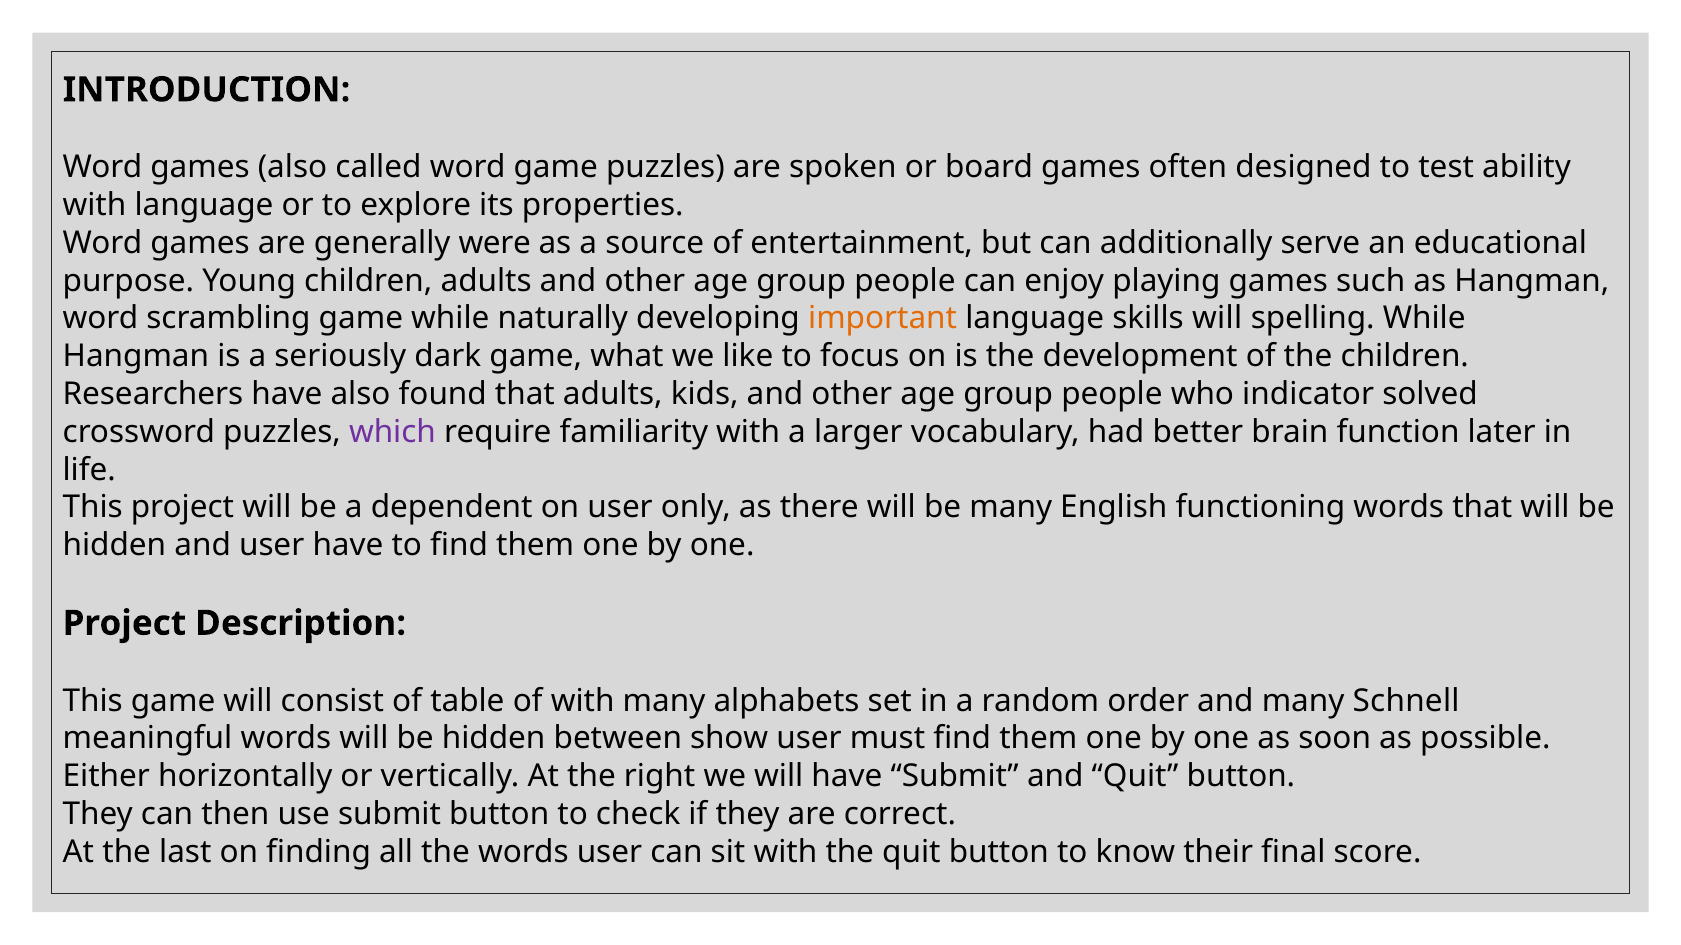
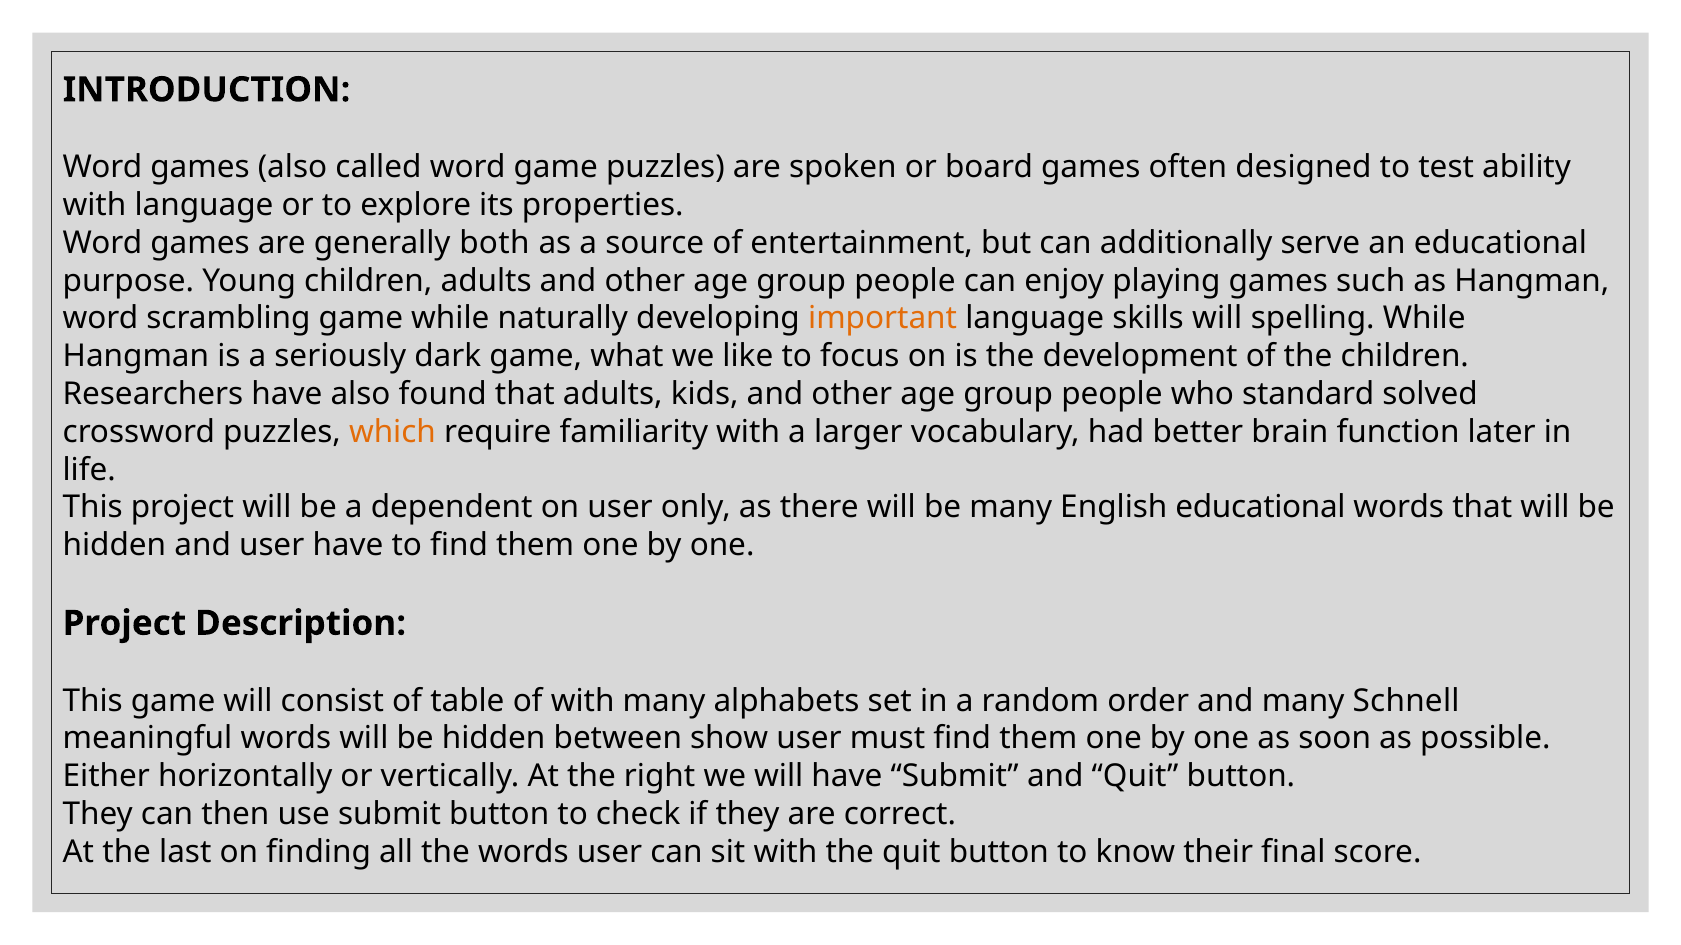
were: were -> both (494, 243)
indicator: indicator -> standard (1308, 394)
which colour: purple -> orange (392, 432)
English functioning: functioning -> educational (1261, 508)
